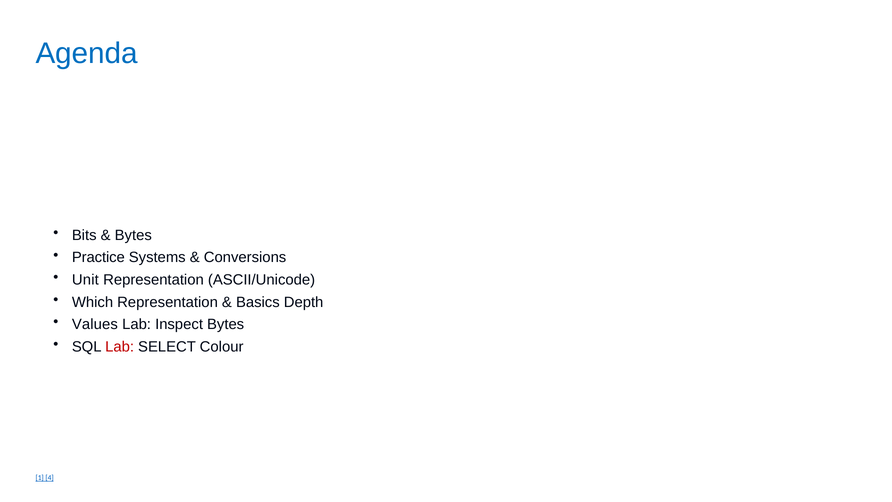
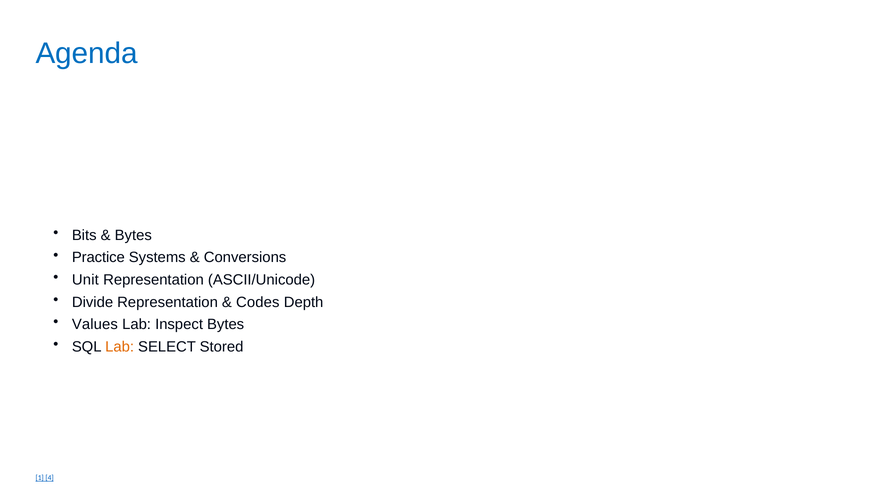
Which: Which -> Divide (93, 302)
Basics: Basics -> Codes (258, 302)
Lab colour: red -> orange (120, 347)
Colour: Colour -> Stored (222, 347)
